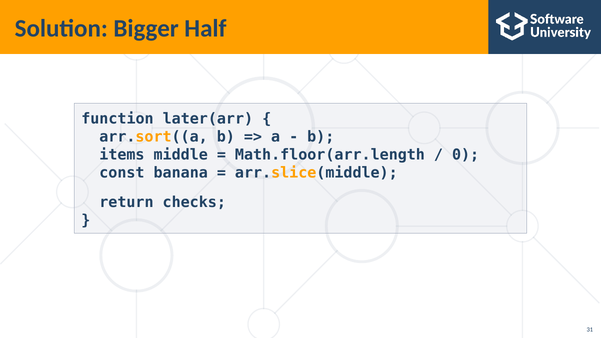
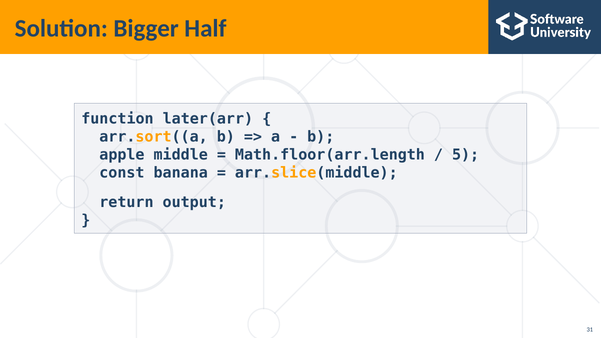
items: items -> apple (122, 155)
0: 0 -> 5 (466, 155)
checks: checks -> output (194, 202)
